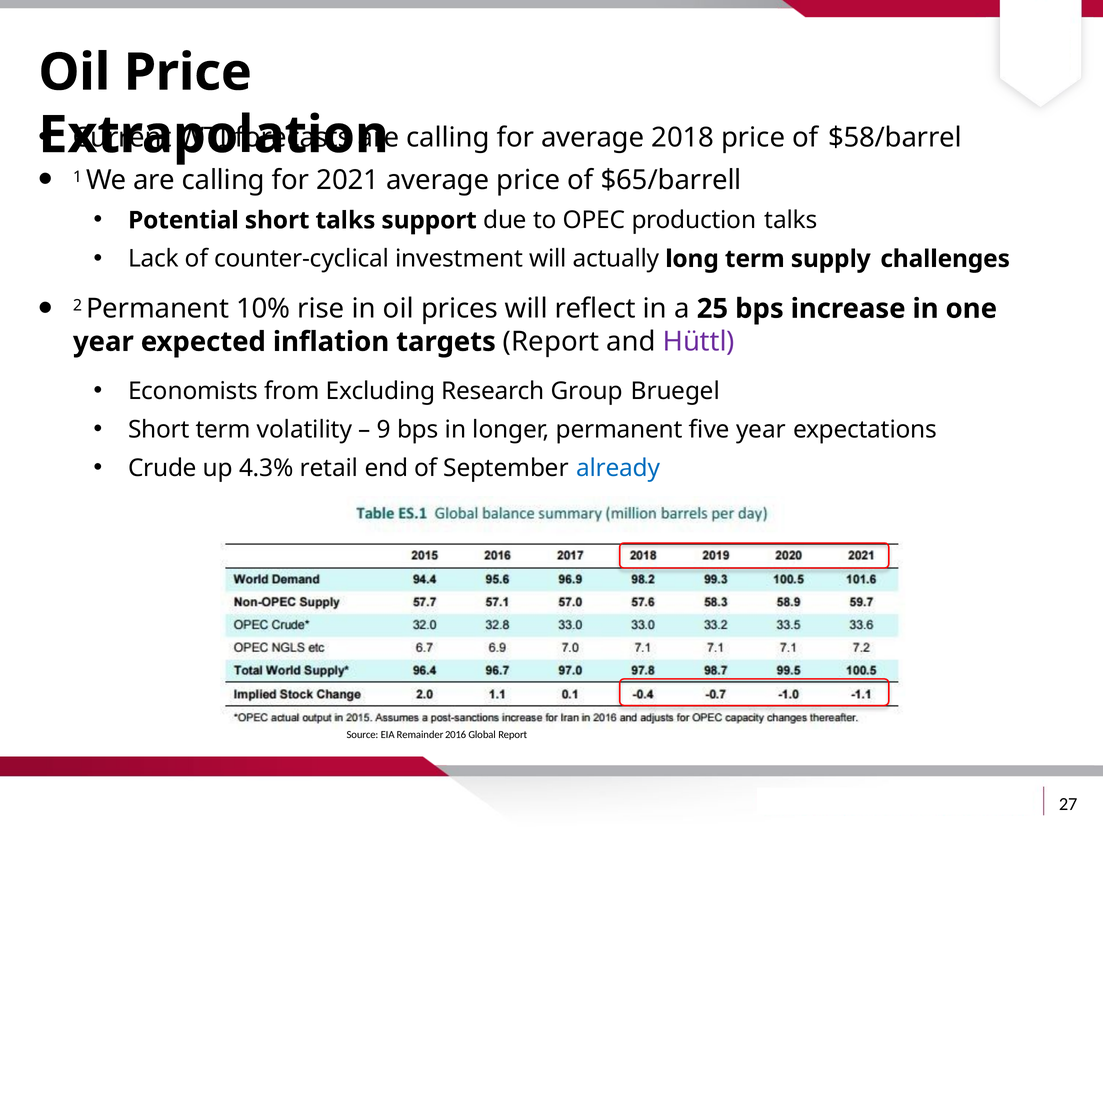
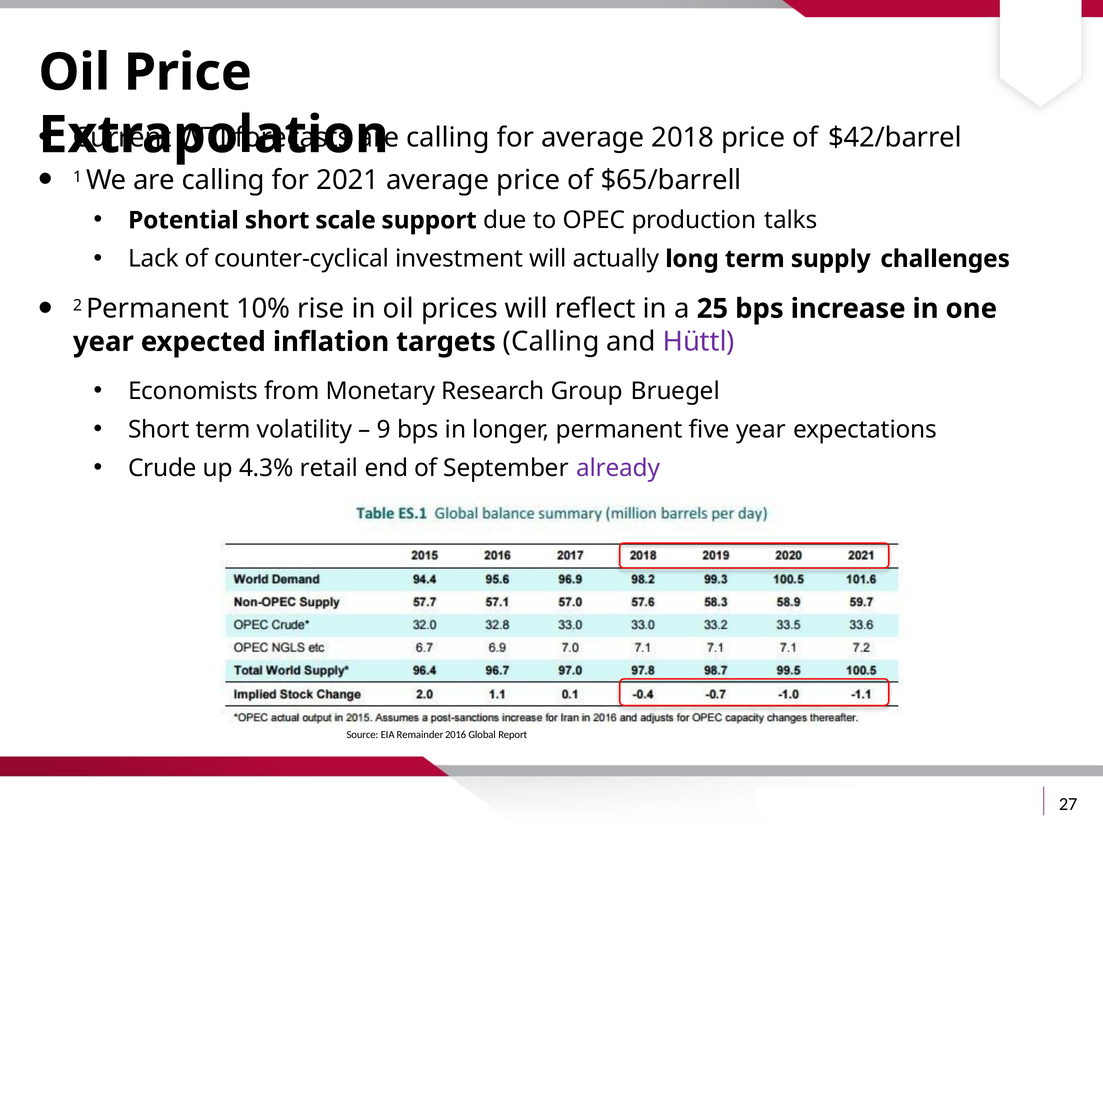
$58/barrel: $58/barrel -> $42/barrel (895, 138)
short talks: talks -> scale (346, 220)
targets Report: Report -> Calling (551, 342)
Excluding: Excluding -> Monetary (381, 391)
already colour: blue -> purple (618, 468)
